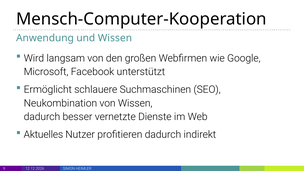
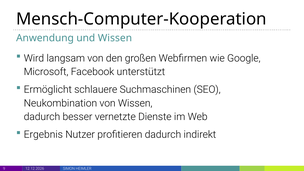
Aktuelles: Aktuelles -> Ergebnis (43, 135)
